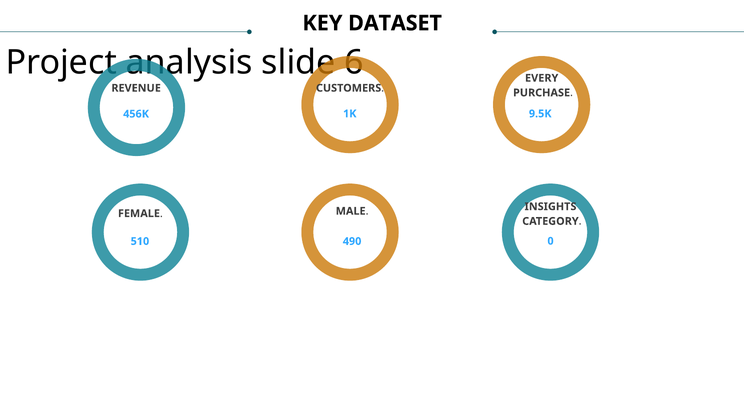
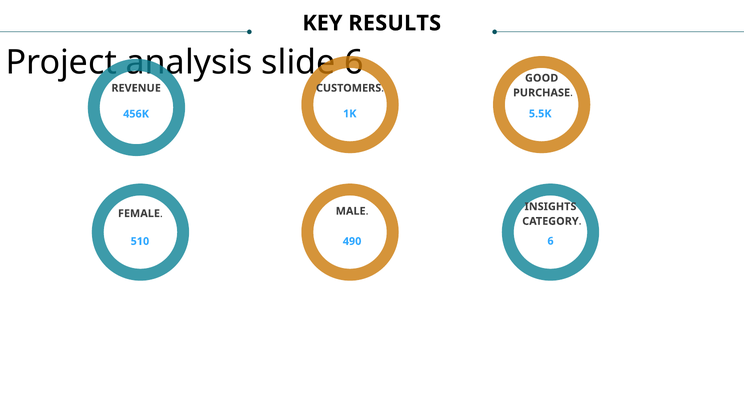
DATASET: DATASET -> RESULTS (395, 23)
EVERY: EVERY -> GOOD (542, 78)
9.5K: 9.5K -> 5.5K (540, 114)
490 0: 0 -> 6 (551, 241)
